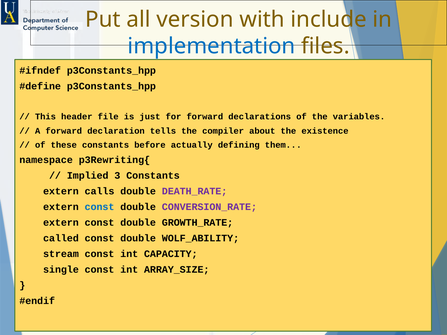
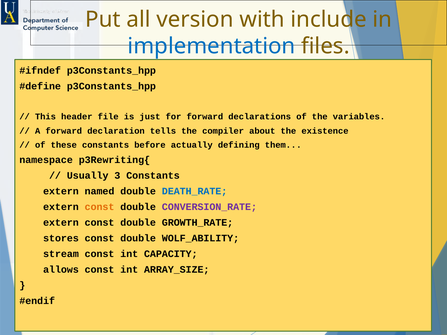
Implied: Implied -> Usually (88, 176)
calls: calls -> named (100, 191)
DEATH_RATE colour: purple -> blue (195, 191)
const colour: blue -> orange (100, 207)
called: called -> stores (61, 238)
single: single -> allows (61, 270)
